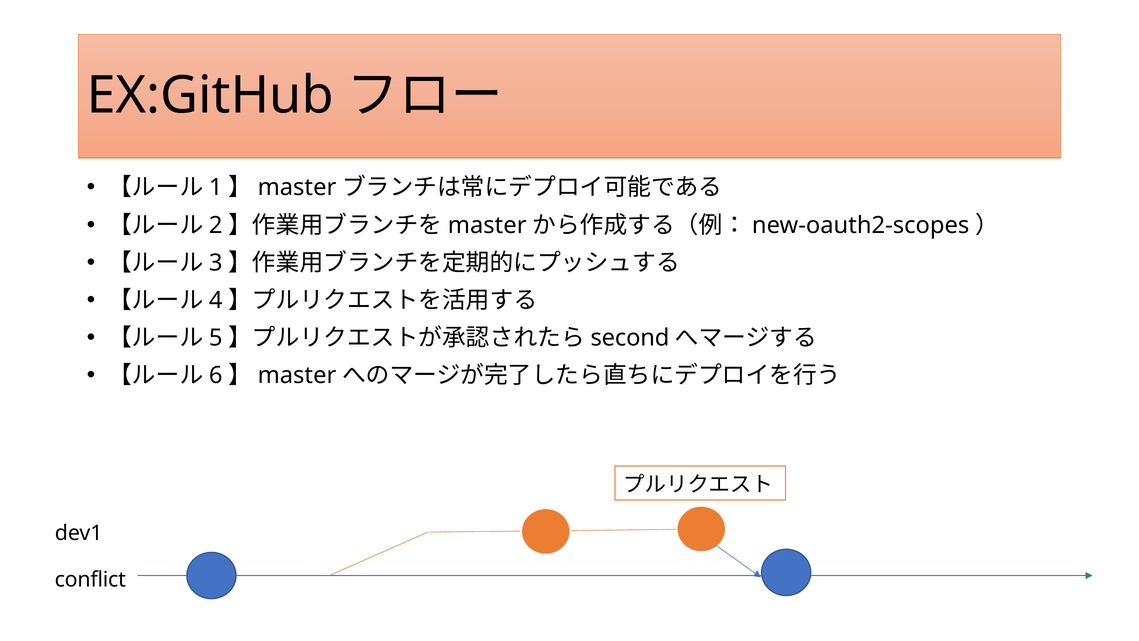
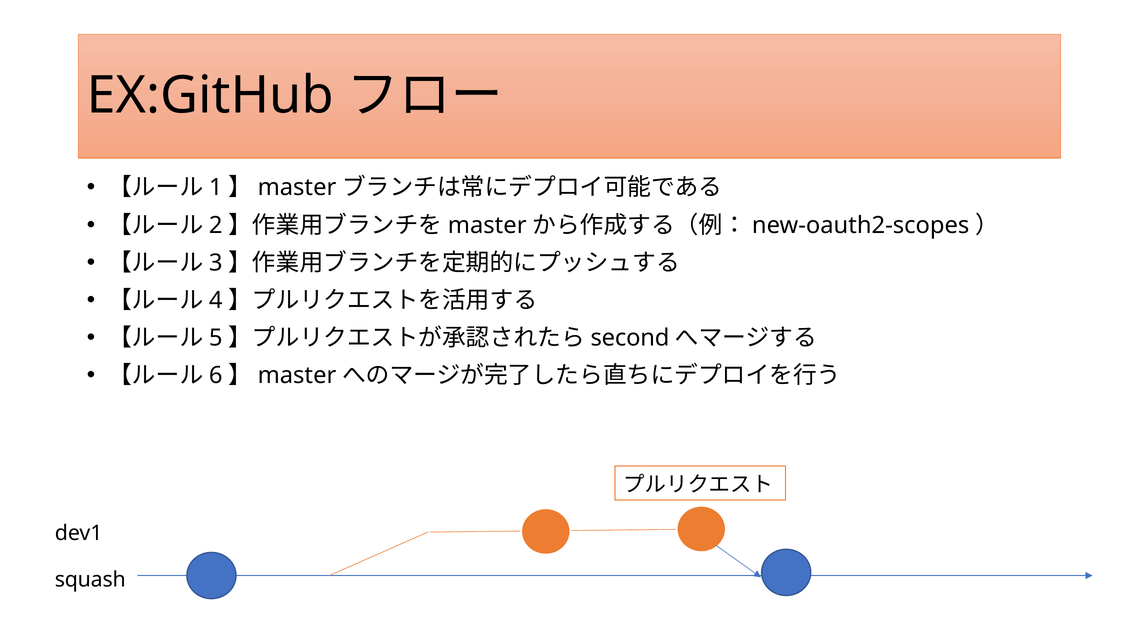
conflict: conflict -> squash (90, 579)
